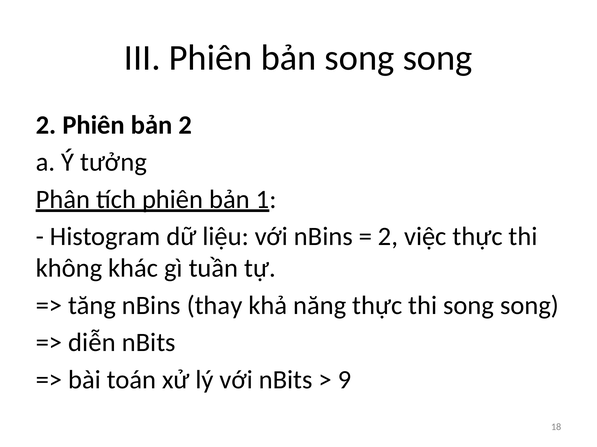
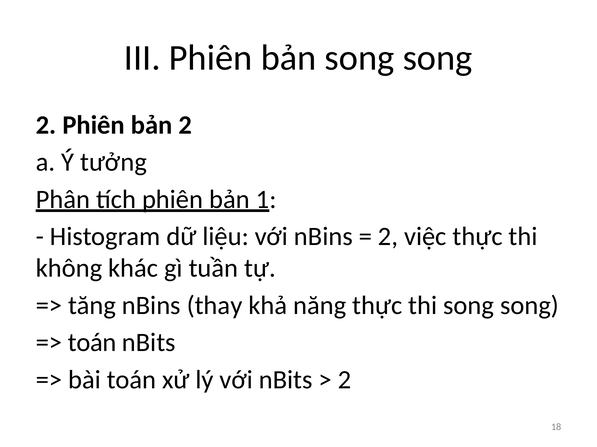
diễn: diễn -> toán (92, 343)
9: 9 -> 2 (344, 380)
